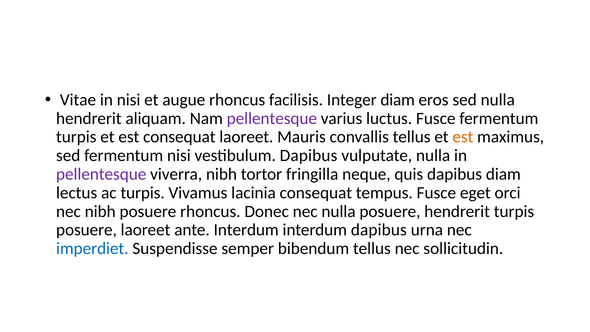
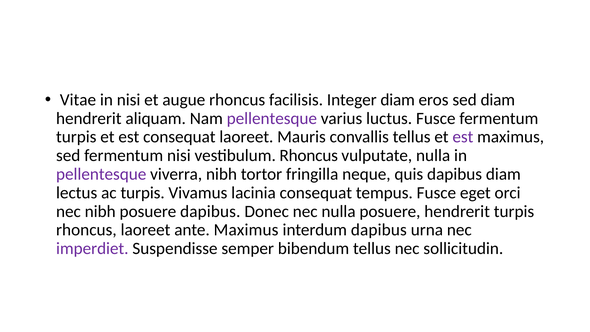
sed nulla: nulla -> diam (498, 100)
est colour: orange -> purple (463, 137)
vestibulum Dapibus: Dapibus -> Rhoncus (309, 156)
posuere rhoncus: rhoncus -> dapibus (210, 211)
posuere: posuere -> rhoncus (86, 230)
ante Interdum: Interdum -> Maximus (246, 230)
imperdiet colour: blue -> purple (92, 248)
